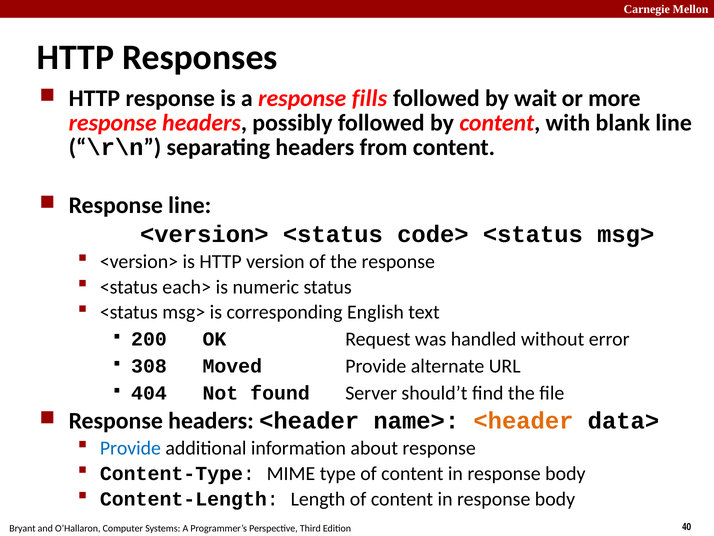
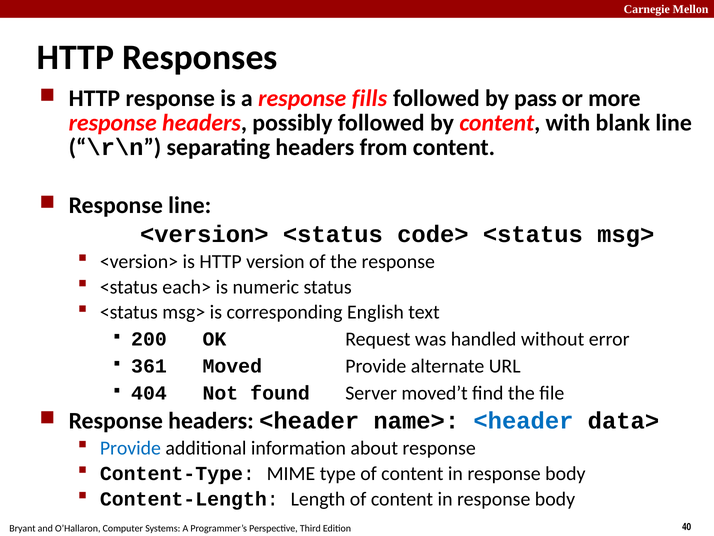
wait: wait -> pass (535, 98)
308: 308 -> 361 (149, 366)
should’t: should’t -> moved’t (435, 393)
<header colour: orange -> blue (523, 420)
